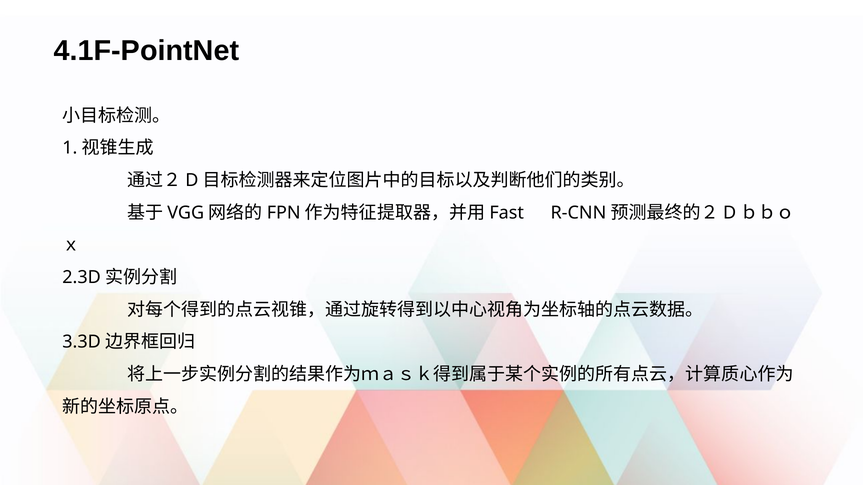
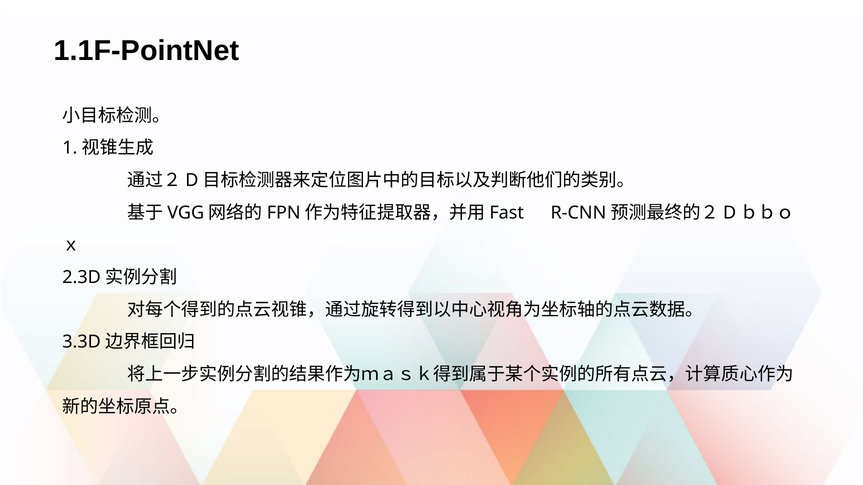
4.1F-PointNet: 4.1F-PointNet -> 1.1F-PointNet (147, 51)
